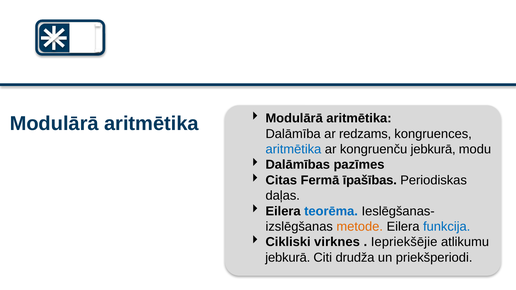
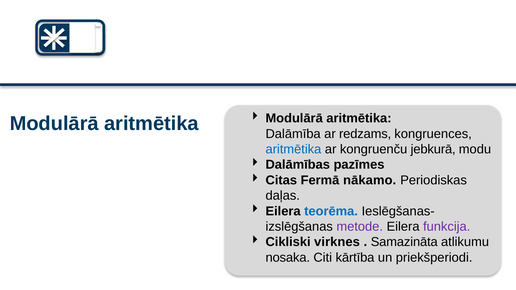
īpašības: īpašības -> nākamo (370, 180)
metode colour: orange -> purple (360, 227)
funkcija colour: blue -> purple (447, 227)
Iepriekšējie: Iepriekšējie -> Samazināta (404, 242)
jebkurā: jebkurā -> nosaka (288, 258)
drudža: drudža -> kārtība (355, 258)
